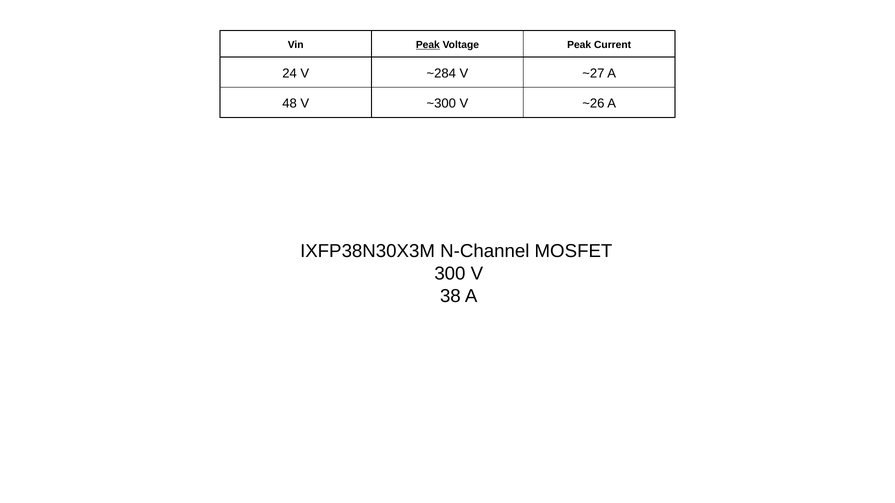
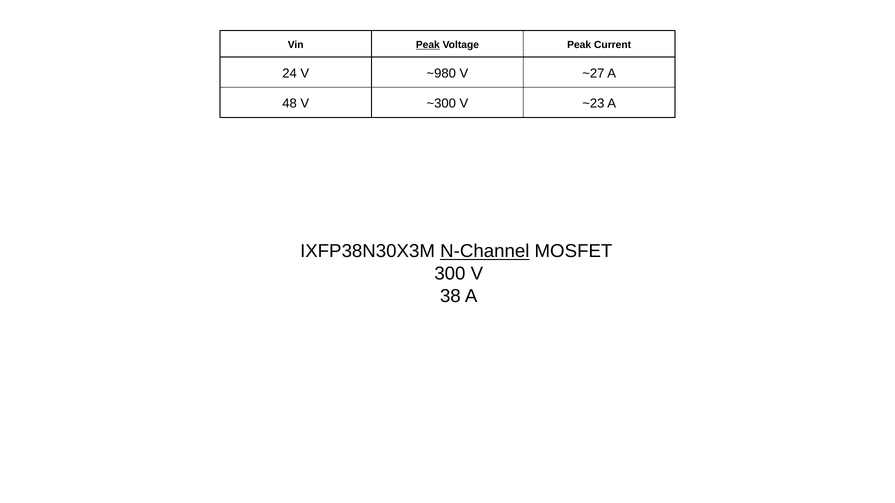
~284: ~284 -> ~980 (441, 73)
~26: ~26 -> ~23 (593, 104)
N-Channel underline: none -> present (485, 252)
